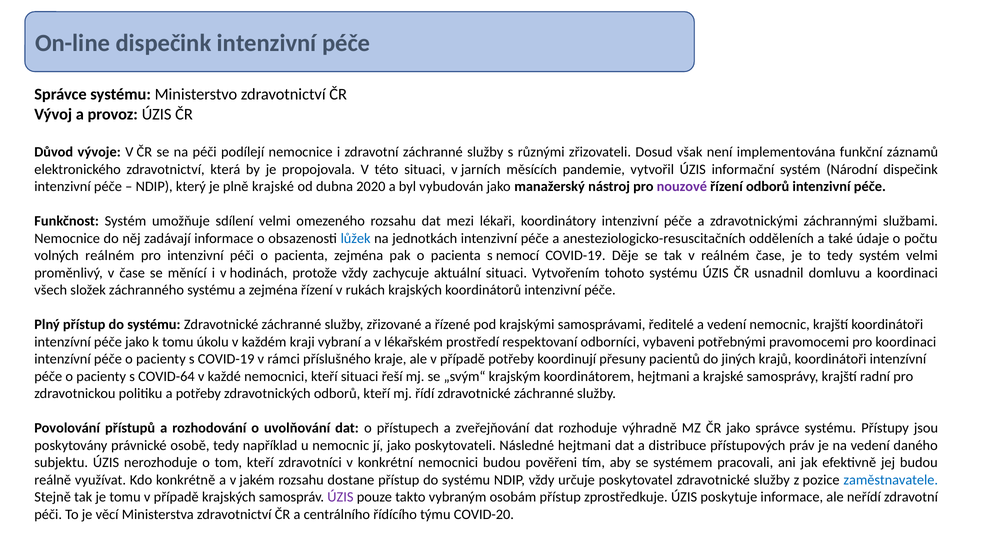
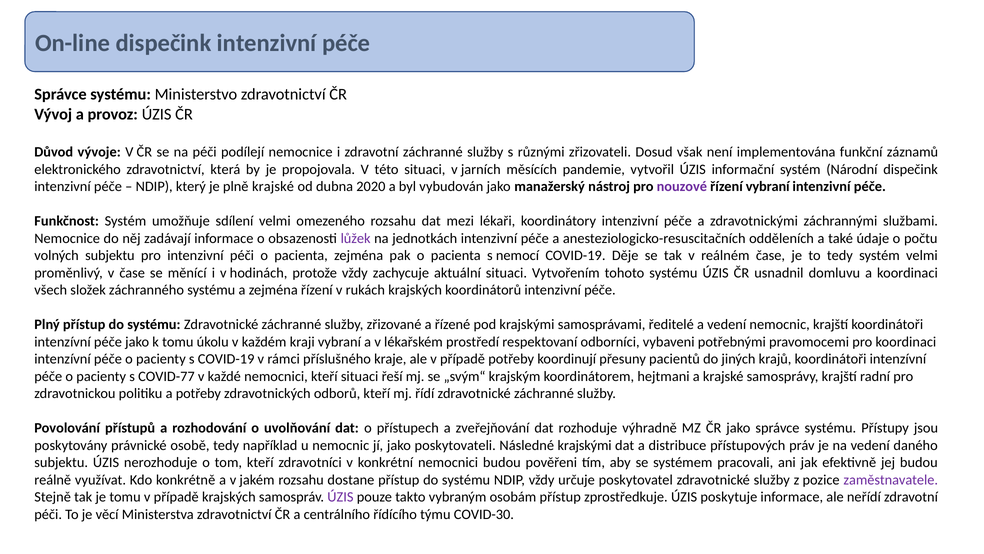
řízení odborů: odborů -> vybraní (768, 187)
lůžek colour: blue -> purple (356, 238)
volných reálném: reálném -> subjektu (110, 255)
COVID-64: COVID-64 -> COVID-77 (166, 376)
Následné hejtmani: hejtmani -> krajskými (585, 445)
zaměstnavatele colour: blue -> purple (891, 479)
COVID-20: COVID-20 -> COVID-30 (484, 514)
